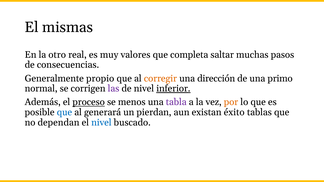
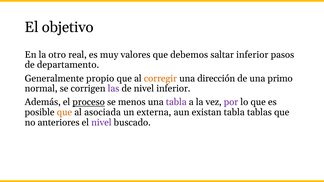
mismas: mismas -> objetivo (68, 27)
completa: completa -> debemos (189, 55)
saltar muchas: muchas -> inferior (252, 55)
consecuencias: consecuencias -> departamento (68, 65)
inferior underline: present -> none (173, 89)
por colour: orange -> purple (231, 102)
que colour: blue -> orange (64, 112)
generará: generará -> asociada (102, 112)
pierdan: pierdan -> externa (154, 112)
existan éxito: éxito -> tabla (234, 112)
dependan: dependan -> anteriores (59, 123)
nivel colour: blue -> purple (101, 123)
